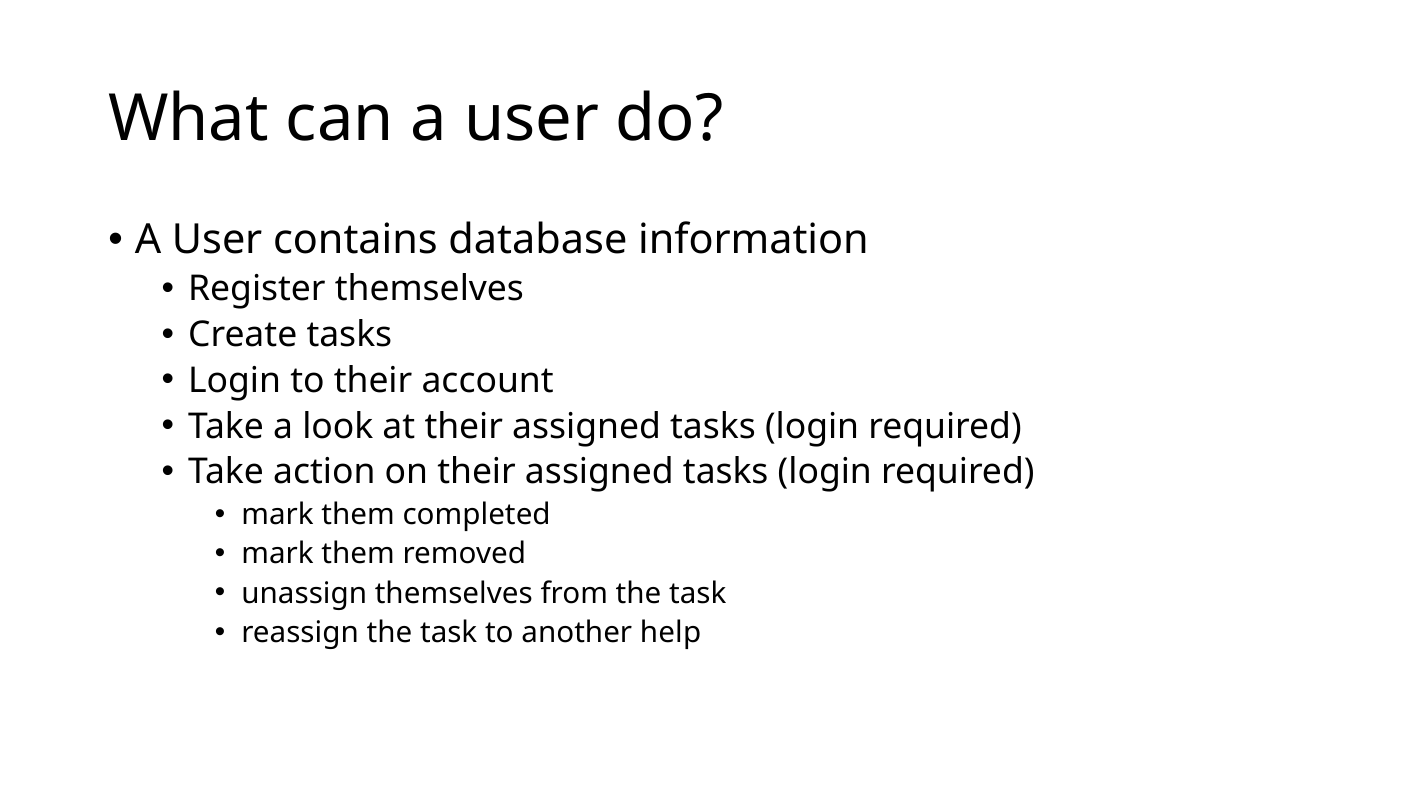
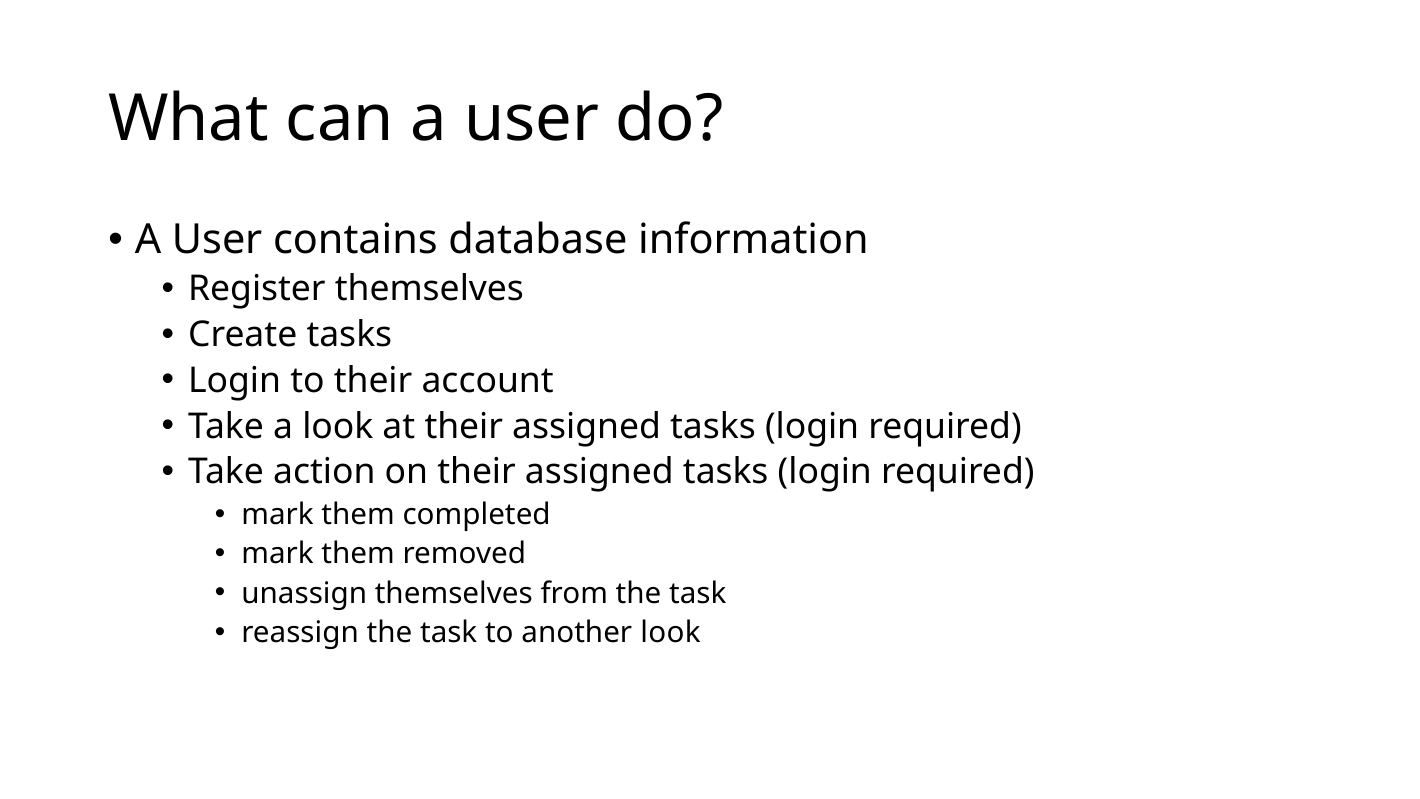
another help: help -> look (671, 632)
